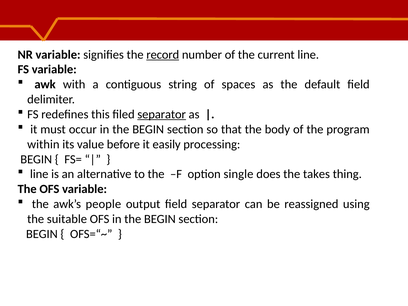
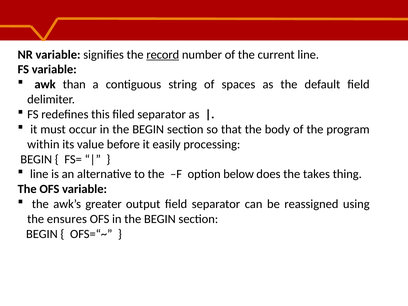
with: with -> than (74, 84)
separator underline: present -> none (162, 114)
single: single -> below (239, 174)
people: people -> greater (104, 204)
suitable: suitable -> ensures (67, 219)
